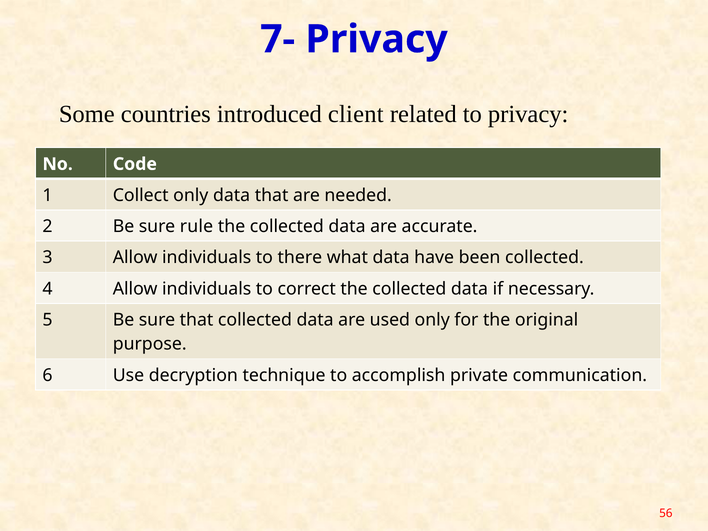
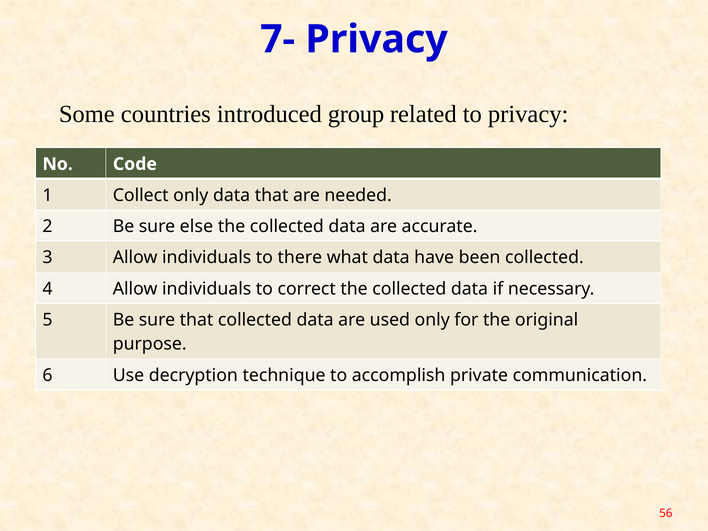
client: client -> group (356, 114)
rule: rule -> else (196, 226)
